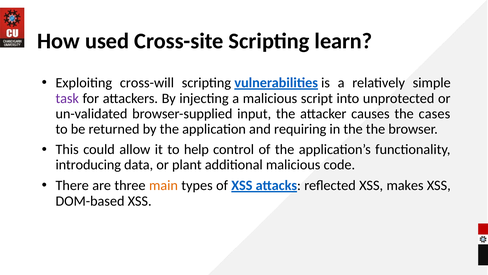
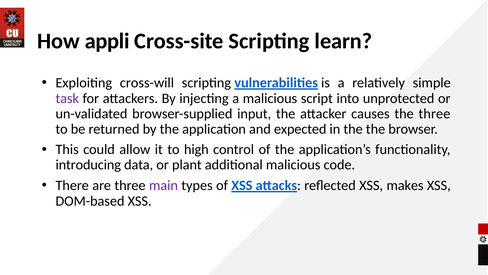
used: used -> appli (107, 41)
the cases: cases -> three (434, 113)
requiring: requiring -> expected (300, 129)
help: help -> high (196, 149)
main colour: orange -> purple (163, 185)
